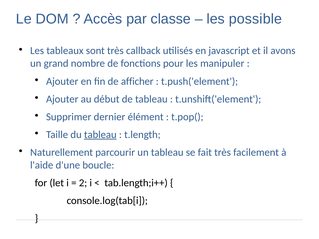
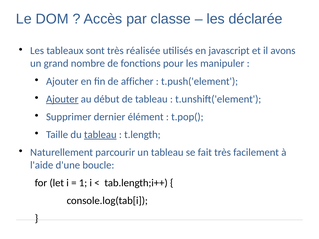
possible: possible -> déclarée (256, 19)
callback: callback -> réalisée (143, 51)
Ajouter underline: none -> present (62, 99)
2: 2 -> 1 (83, 183)
